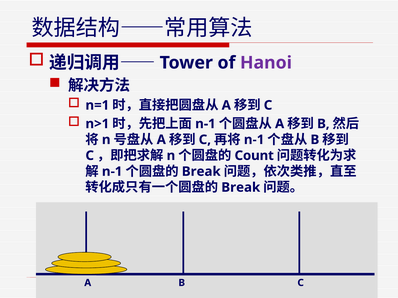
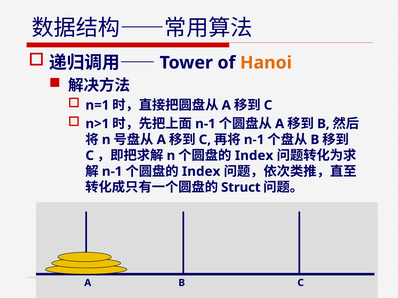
Hanoi colour: purple -> orange (266, 63)
Count: Count -> Index (254, 156)
Break: Break -> Index (201, 172)
Break: Break -> Struct (241, 188)
